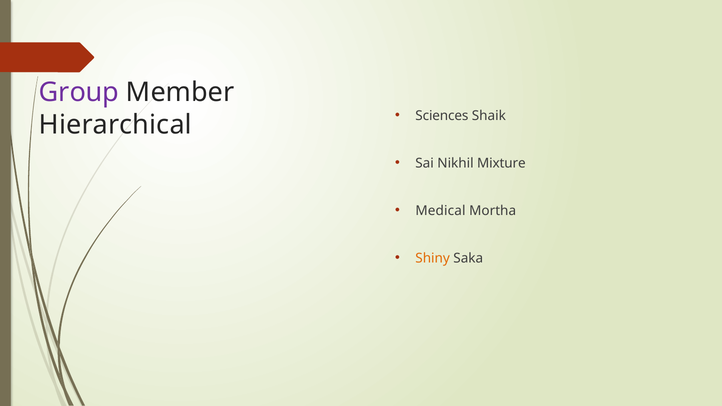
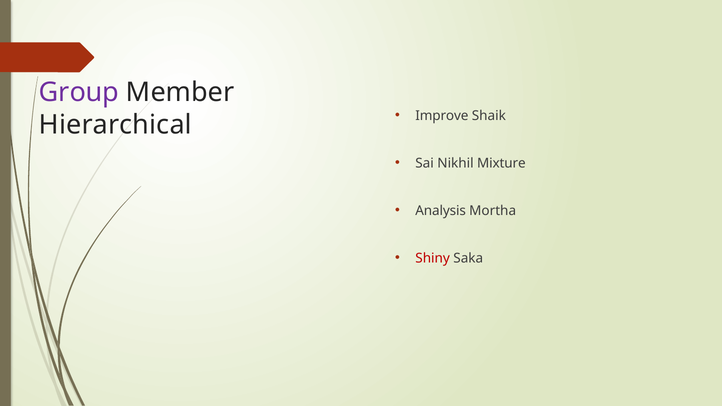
Sciences: Sciences -> Improve (442, 116)
Medical: Medical -> Analysis (441, 211)
Shiny colour: orange -> red (433, 258)
